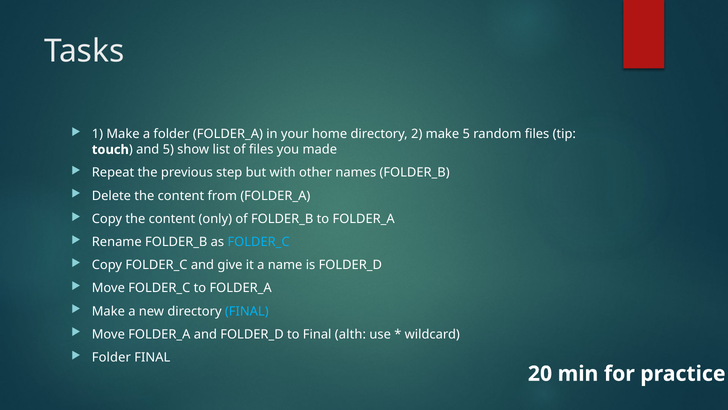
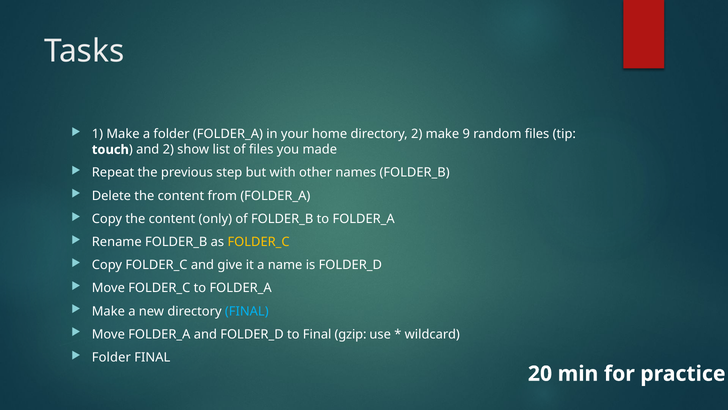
make 5: 5 -> 9 (466, 134)
and 5: 5 -> 2 (168, 149)
FOLDER_C colour: light blue -> yellow (259, 242)
alth: alth -> gzip (351, 334)
